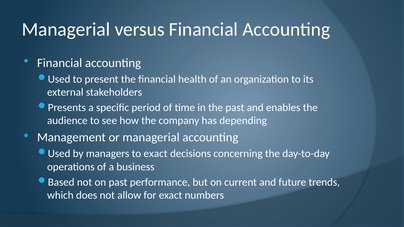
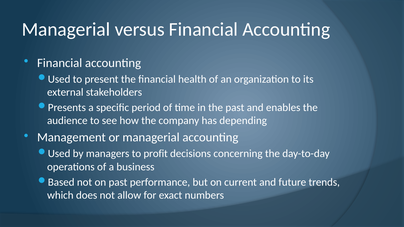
to exact: exact -> profit (156, 154)
